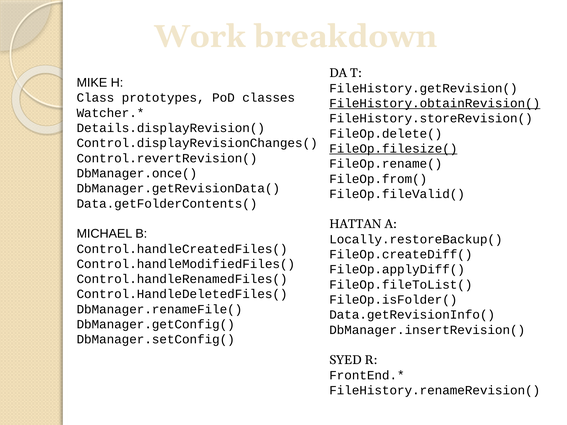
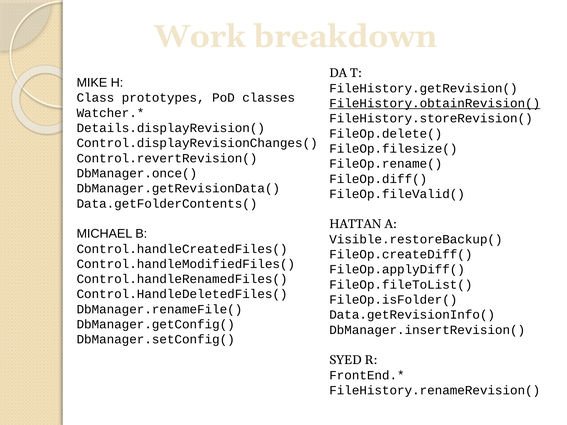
FileOp.filesize( underline: present -> none (393, 149)
FileOp.from(: FileOp.from( -> FileOp.diff( (378, 179)
Locally.restoreBackup(: Locally.restoreBackup( -> Visible.restoreBackup( (416, 239)
